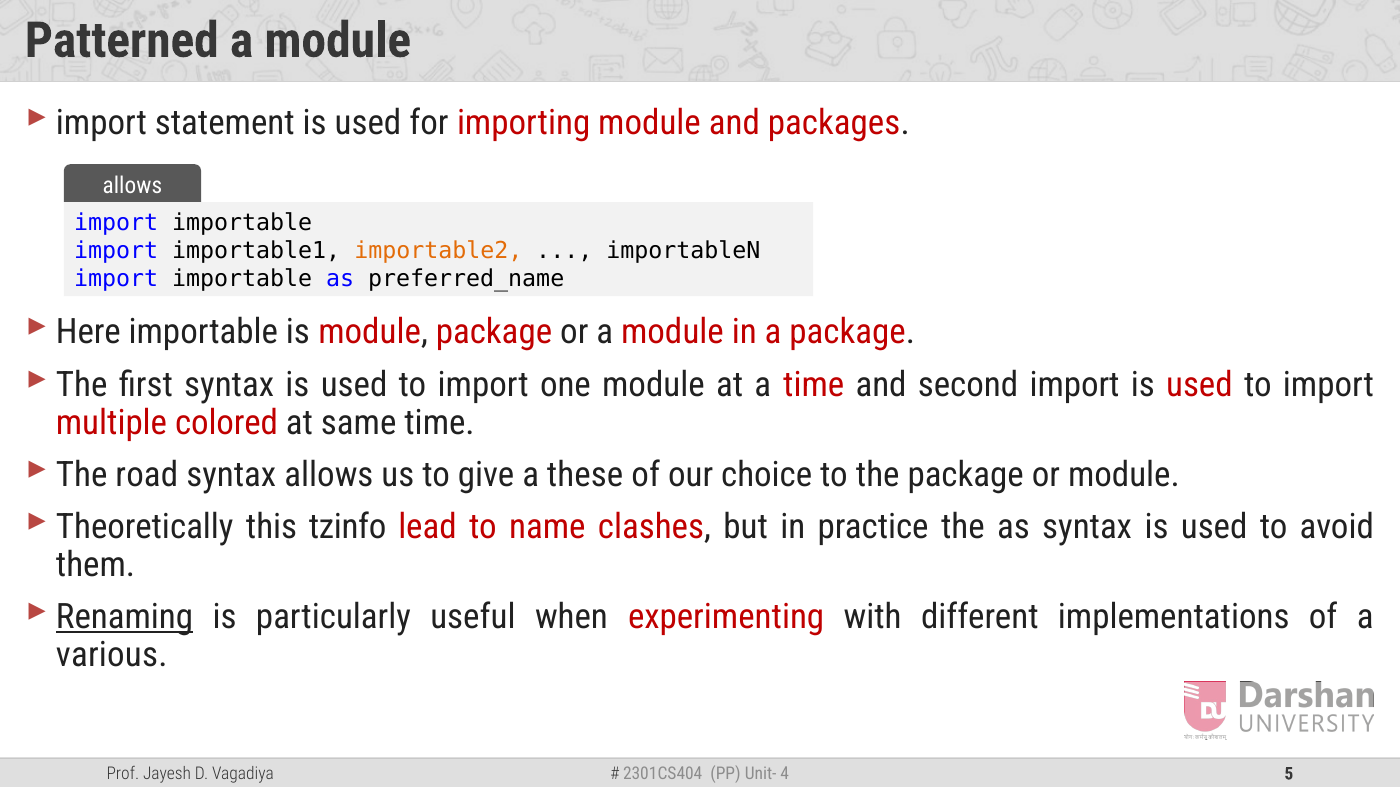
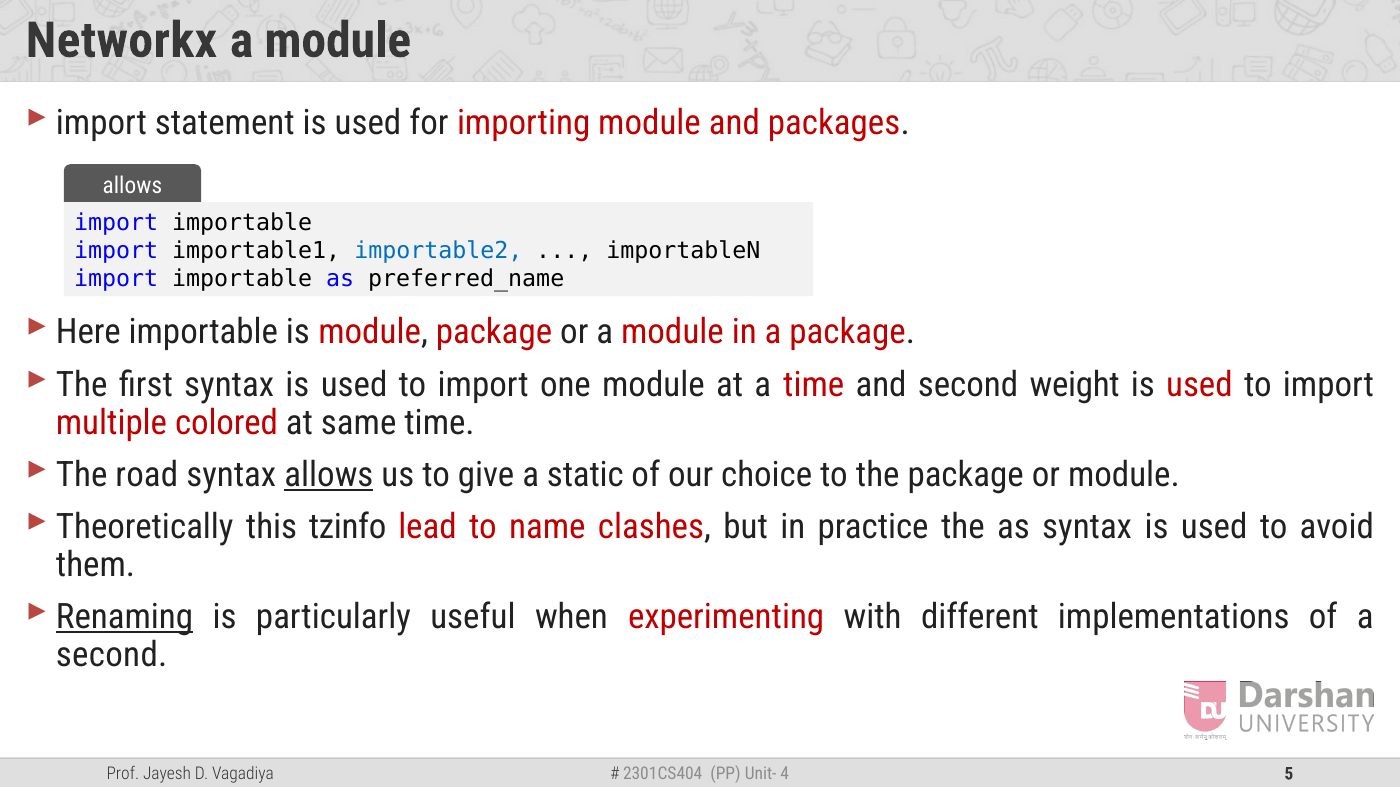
Patterned: Patterned -> Networkx (121, 41)
importable2 colour: orange -> blue (438, 251)
second import: import -> weight (1075, 385)
allows underline: none -> present (329, 475)
these: these -> static (585, 475)
various: various -> second (112, 655)
